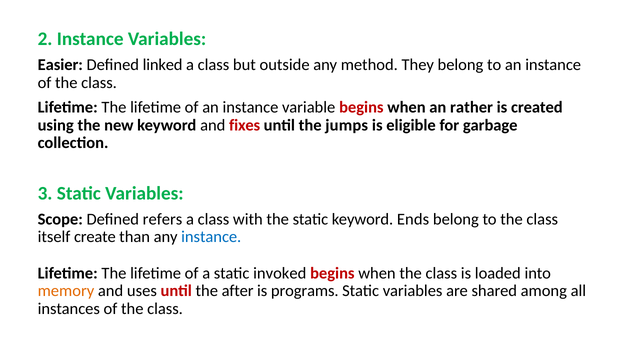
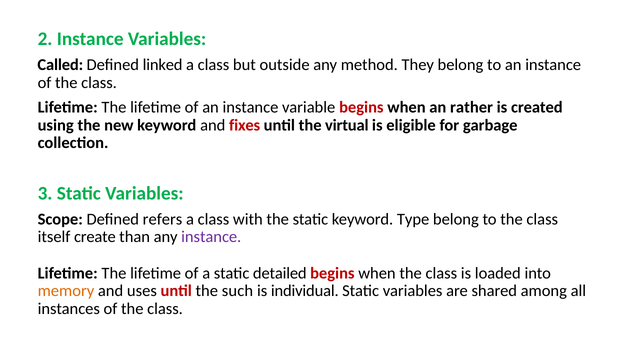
Easier: Easier -> Called (60, 65)
jumps: jumps -> virtual (347, 125)
Ends: Ends -> Type (413, 219)
instance colour: blue -> purple (211, 237)
invoked: invoked -> detailed (280, 273)
after: after -> such (237, 291)
programs: programs -> individual (305, 291)
